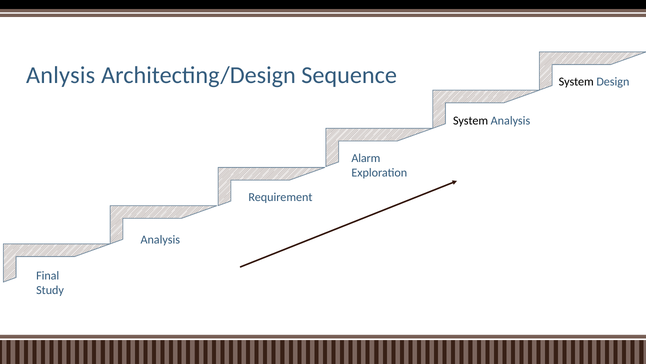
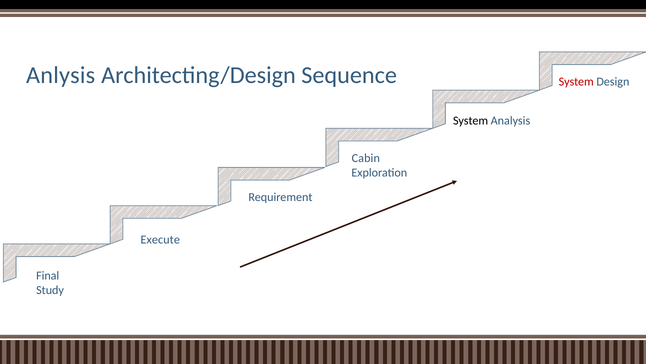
System colour: black -> red (576, 81)
Alarm: Alarm -> Cabin (366, 158)
Analysis: Analysis -> Execute (160, 240)
